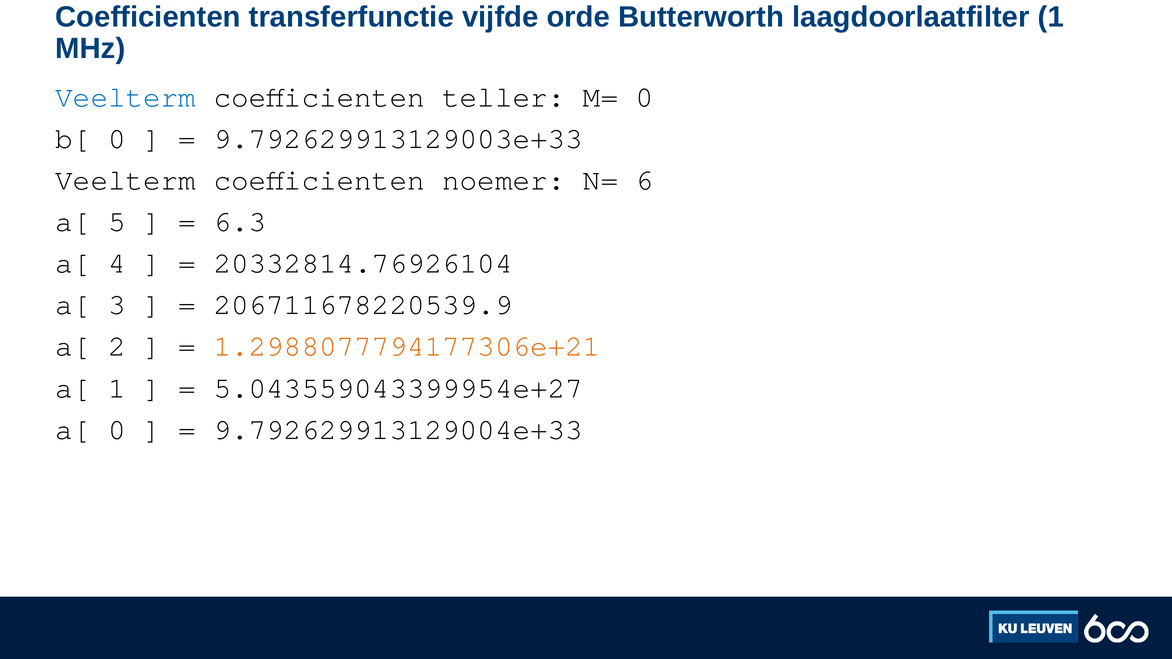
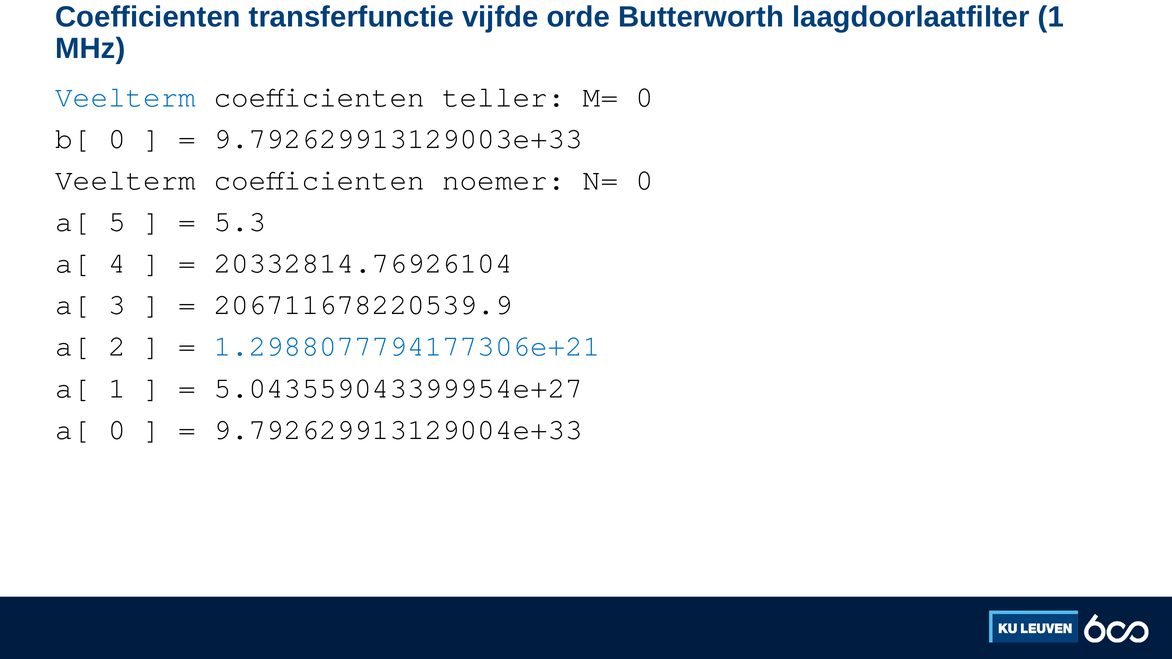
N= 6: 6 -> 0 (645, 180)
6.3: 6.3 -> 5.3 (240, 222)
1.2988077794177306e+21 colour: orange -> blue (407, 346)
